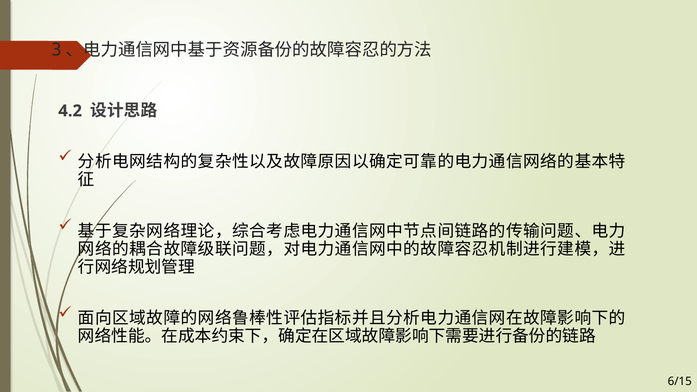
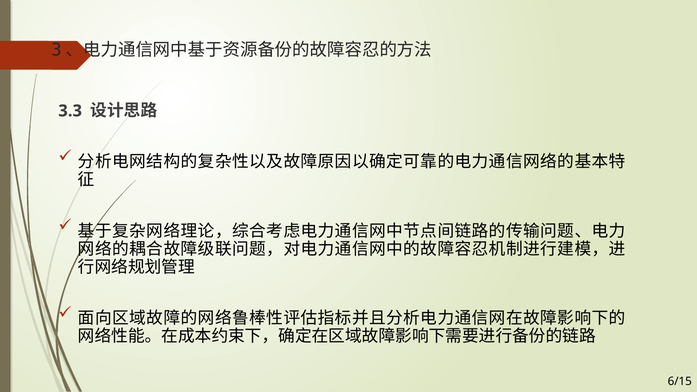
4.2: 4.2 -> 3.3 (70, 111)
